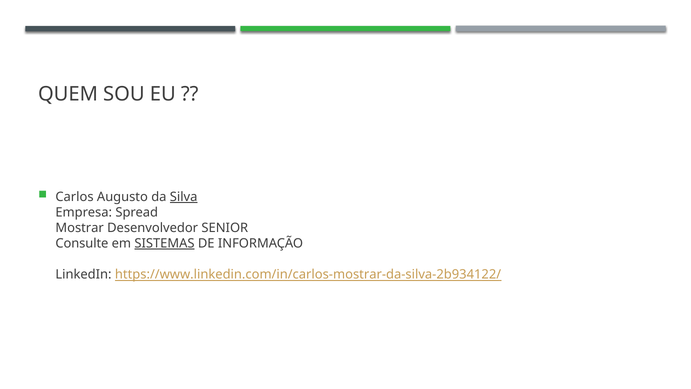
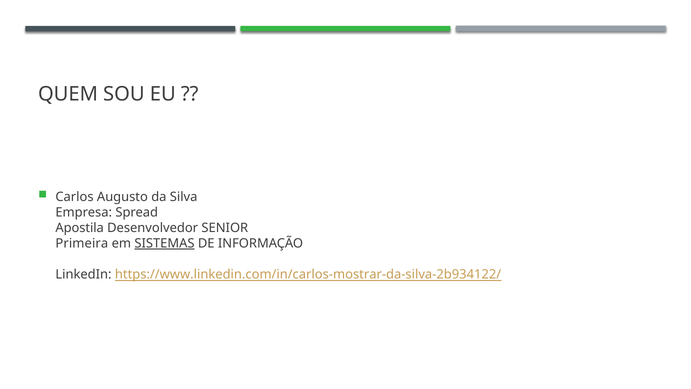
Silva underline: present -> none (184, 197)
Mostrar: Mostrar -> Apostila (80, 228)
Consulte: Consulte -> Primeira (82, 243)
